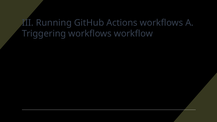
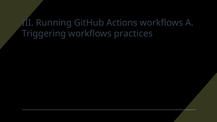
workflow: workflow -> practices (133, 34)
